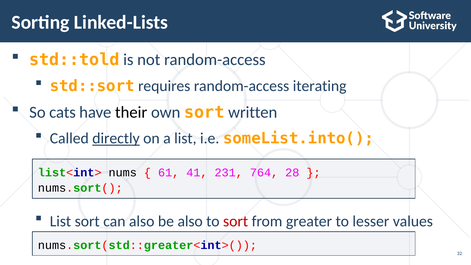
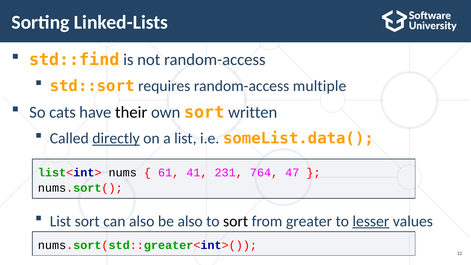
std::told: std::told -> std::find (74, 60)
iterating: iterating -> multiple (320, 86)
someList.into(: someList.into( -> someList.data( (298, 138)
28: 28 -> 47 (292, 172)
sort colour: red -> black (236, 221)
lesser underline: none -> present (371, 221)
